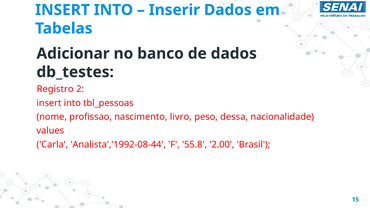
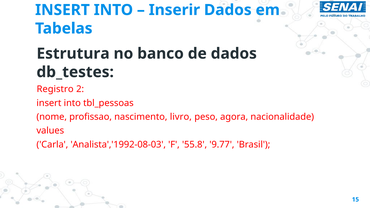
Adicionar: Adicionar -> Estrutura (73, 54)
dessa: dessa -> agora (234, 117)
Analista','1992-08-44: Analista','1992-08-44 -> Analista','1992-08-03 (118, 145)
2.00: 2.00 -> 9.77 (222, 145)
